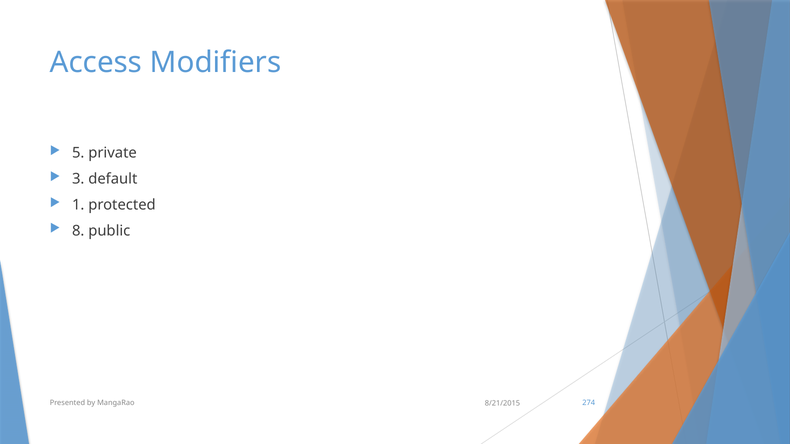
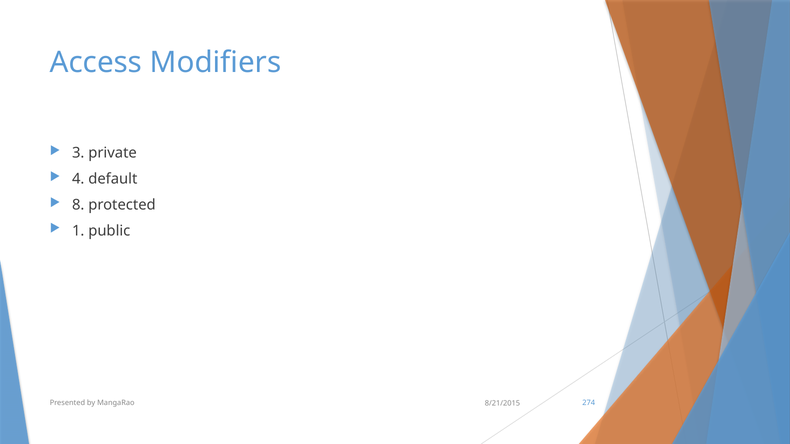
5: 5 -> 3 (78, 153)
3: 3 -> 4 (78, 179)
1: 1 -> 8 (78, 205)
8: 8 -> 1 (78, 231)
